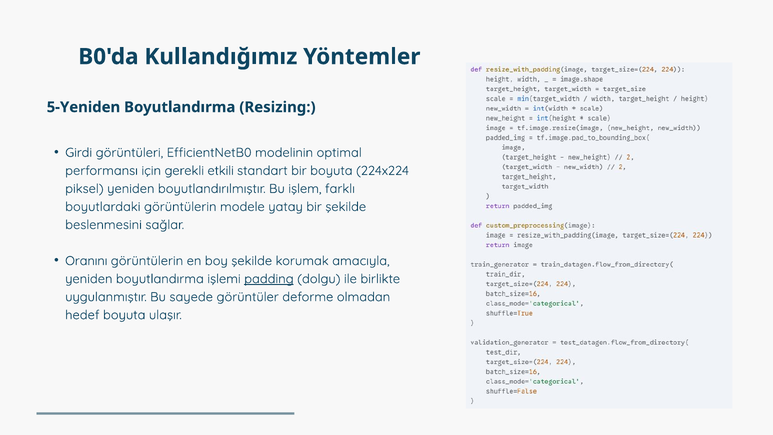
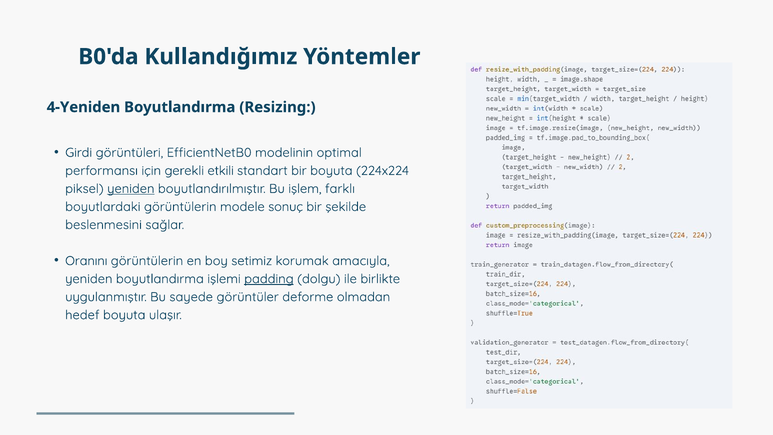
5-Yeniden: 5-Yeniden -> 4-Yeniden (83, 107)
yeniden underline: none -> present (131, 189)
yatay: yatay -> sonuç (286, 207)
boy şekilde: şekilde -> setimiz (252, 261)
